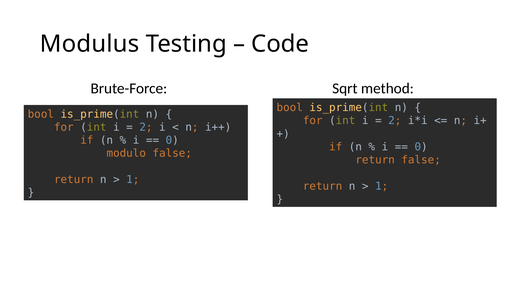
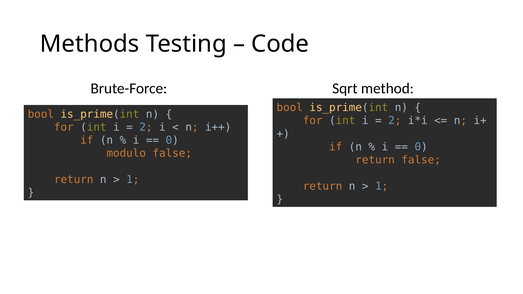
Modulus: Modulus -> Methods (90, 44)
